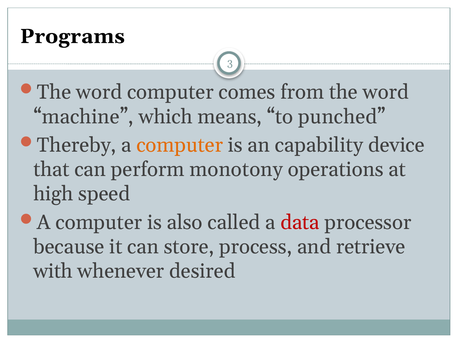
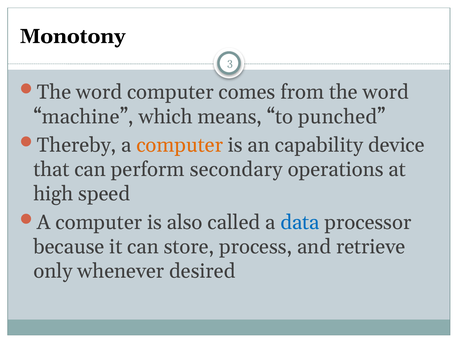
Programs: Programs -> Monotony (73, 36)
monotony: monotony -> secondary (236, 170)
data colour: red -> blue (300, 223)
with: with -> only (53, 272)
